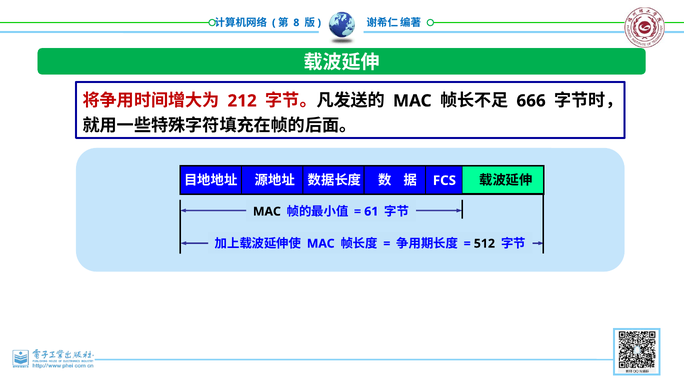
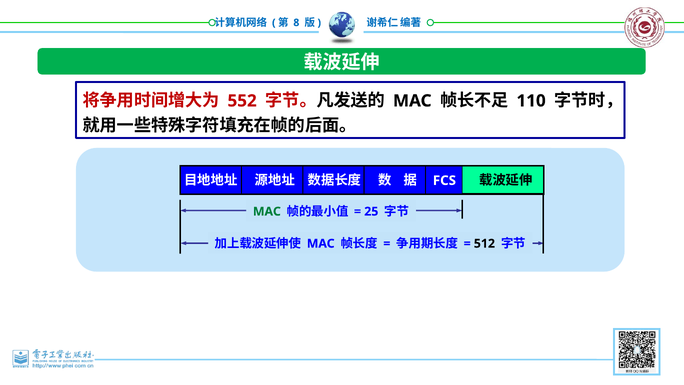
212: 212 -> 552 (242, 101)
666: 666 -> 110 (531, 101)
MAC colour: black -> green (267, 211)
61: 61 -> 25 (371, 211)
